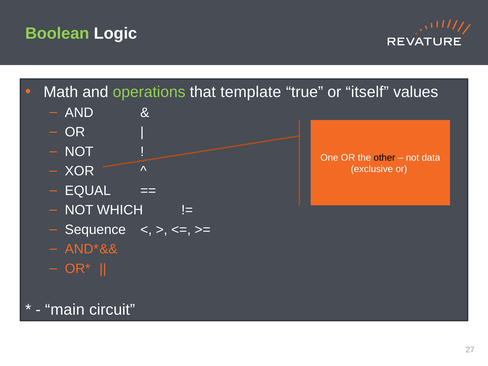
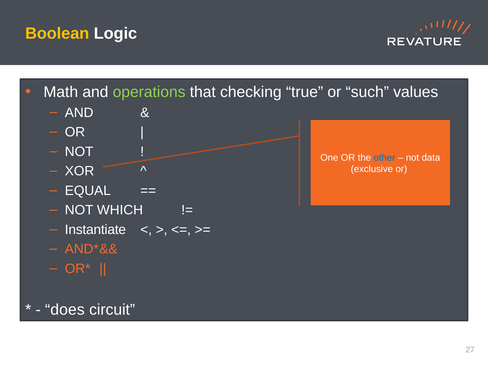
Boolean colour: light green -> yellow (57, 34)
template: template -> checking (251, 92)
itself: itself -> such (367, 92)
other colour: black -> blue (384, 158)
Sequence: Sequence -> Instantiate (95, 230)
main: main -> does (65, 310)
